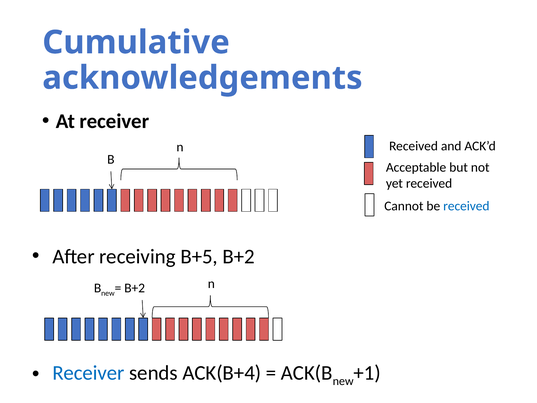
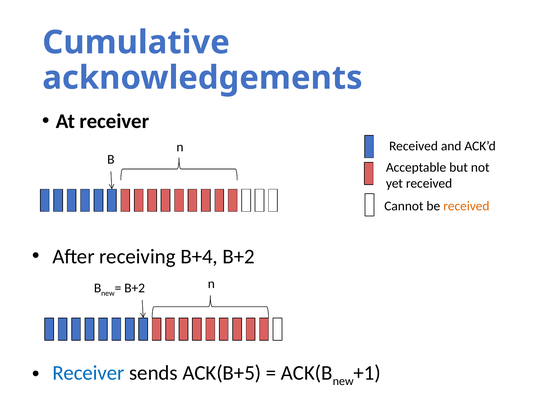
received colour: blue -> orange (466, 206)
B+5: B+5 -> B+4 (199, 256)
ACK(B+4: ACK(B+4 -> ACK(B+5 (222, 373)
